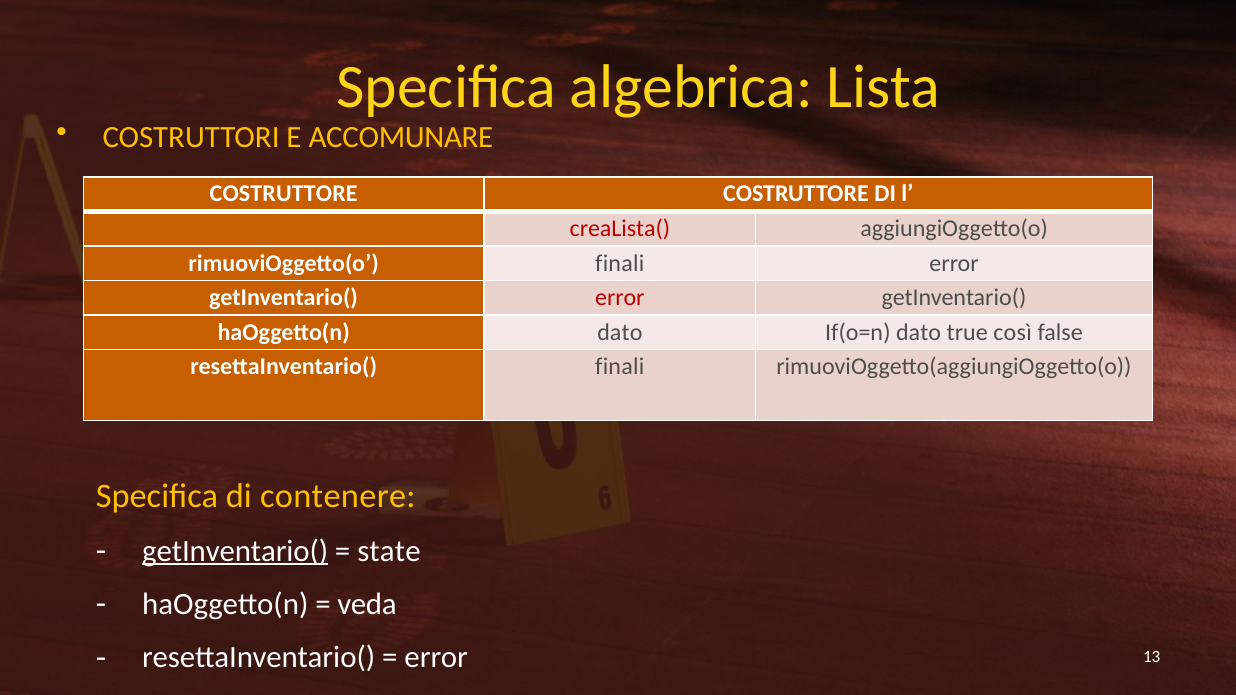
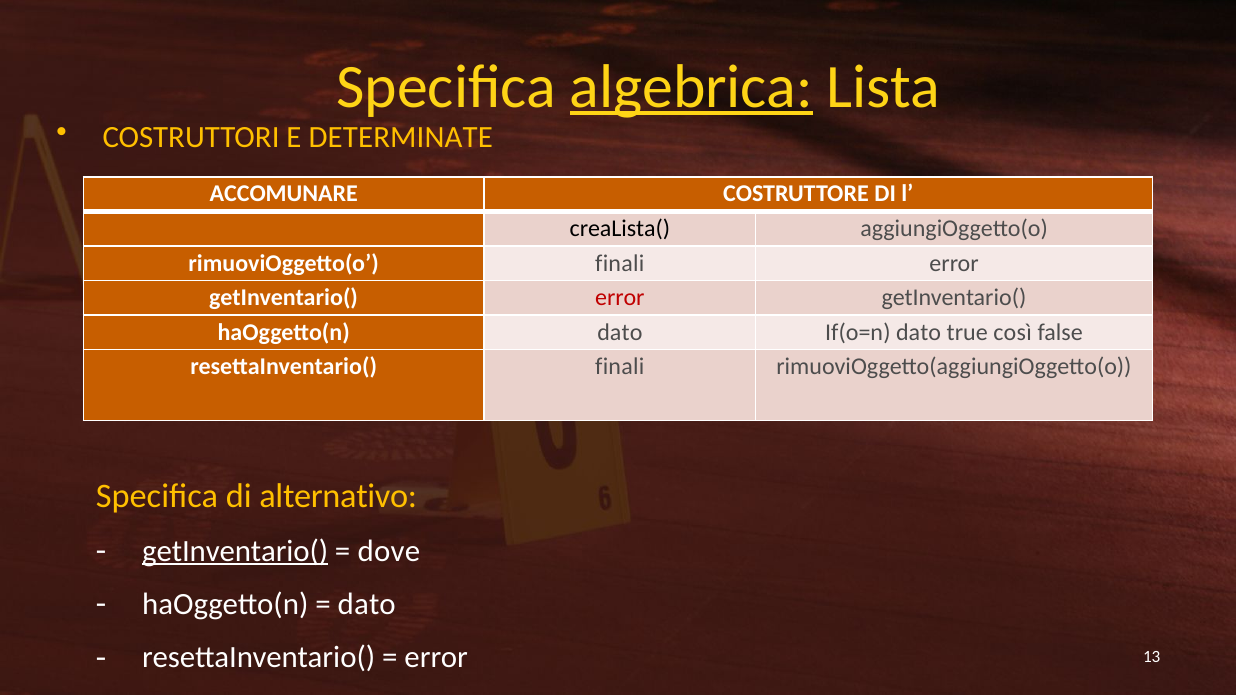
algebrica underline: none -> present (691, 87)
ACCOMUNARE: ACCOMUNARE -> DETERMINATE (401, 137)
COSTRUTTORE: COSTRUTTORE -> ACCOMUNARE (284, 194)
creaLista( colour: red -> black (620, 229)
contenere: contenere -> alternativo (338, 496)
state: state -> dove (389, 551)
veda: veda -> dato (367, 605)
